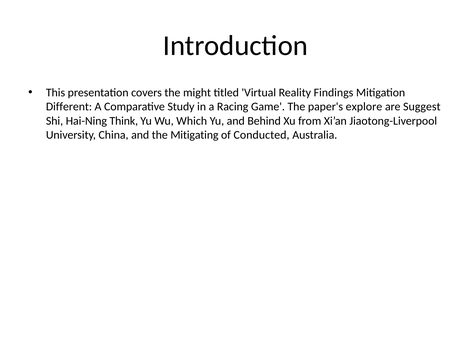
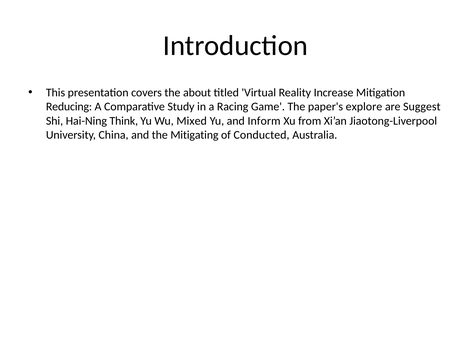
might: might -> about (197, 93)
Findings: Findings -> Increase (334, 93)
Different: Different -> Reducing (69, 107)
Which: Which -> Mixed (192, 121)
Behind: Behind -> Inform (264, 121)
